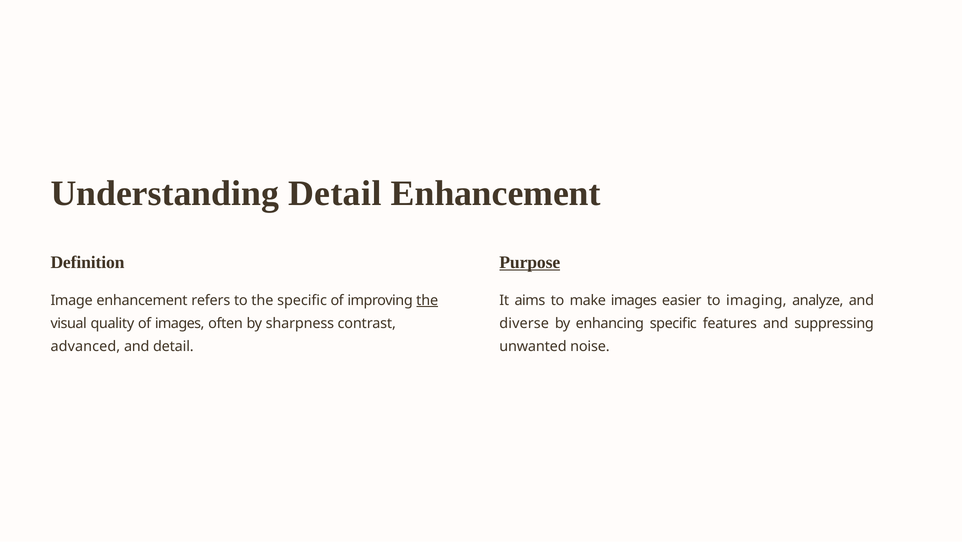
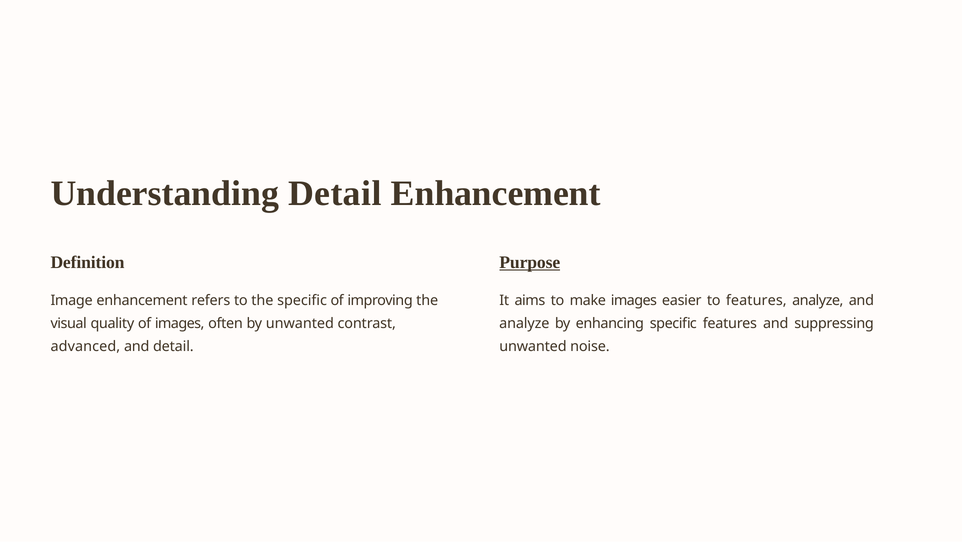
the underline: present -> none (427, 301)
to imaging: imaging -> features (756, 301)
by sharpness: sharpness -> unwanted (300, 324)
diverse: diverse -> analyze (524, 324)
